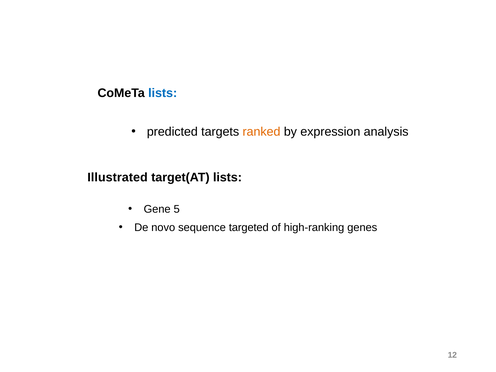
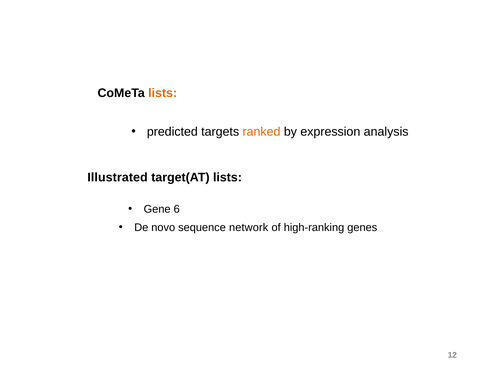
lists colour: blue -> orange (163, 93)
5: 5 -> 6 (177, 209)
targeted: targeted -> network (249, 228)
